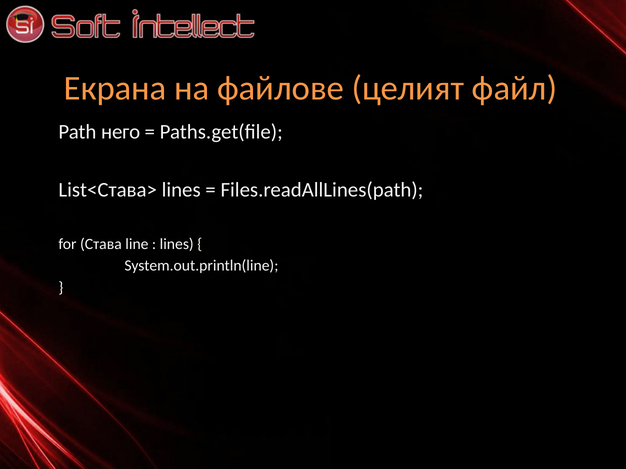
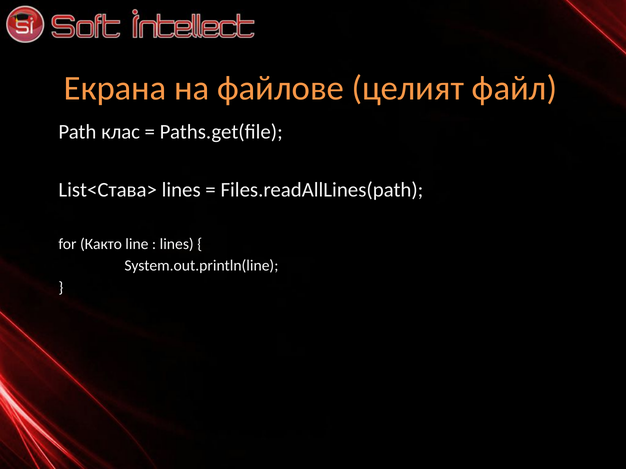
него: него -> клас (121, 132)
Става: Става -> Както (101, 244)
